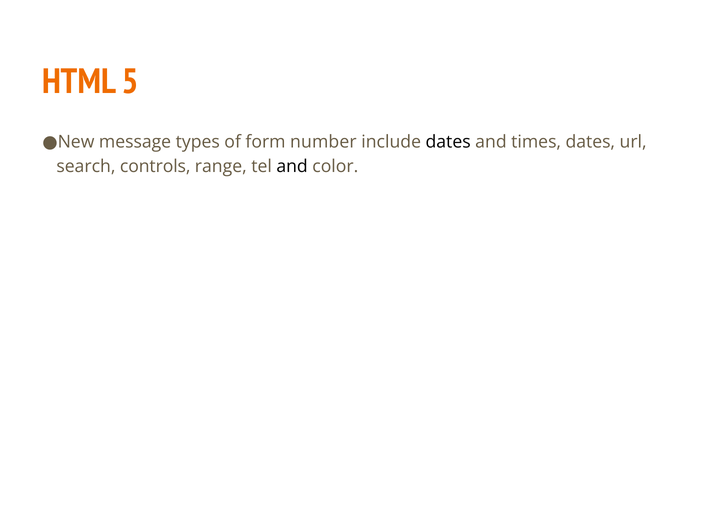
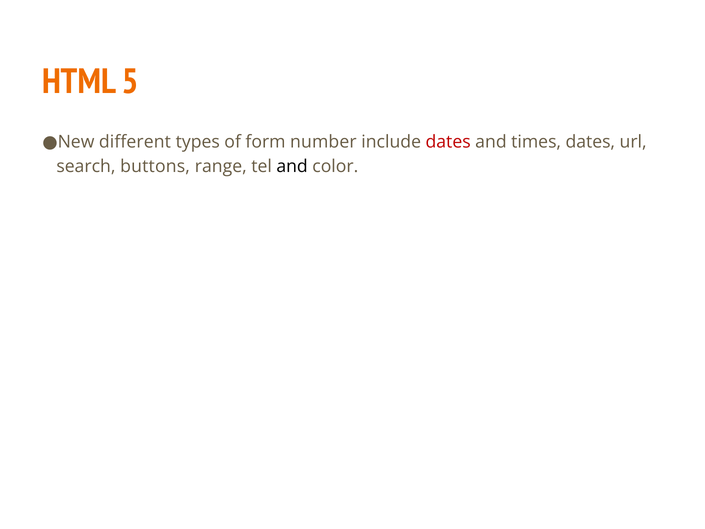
message: message -> different (135, 142)
dates colour: black -> red (448, 142)
controls: controls -> buttons (155, 166)
